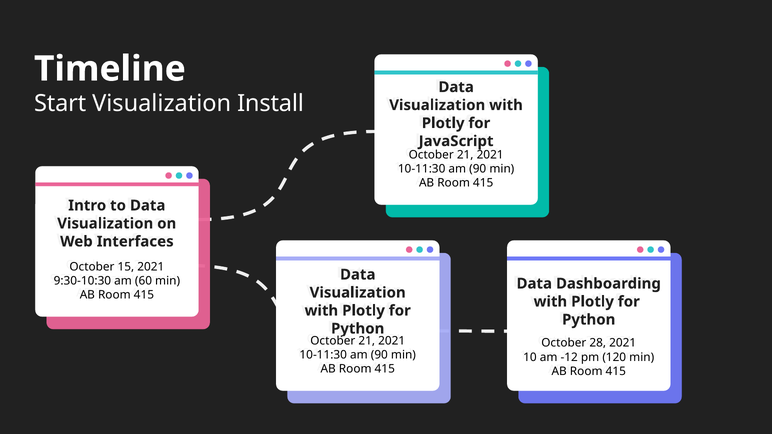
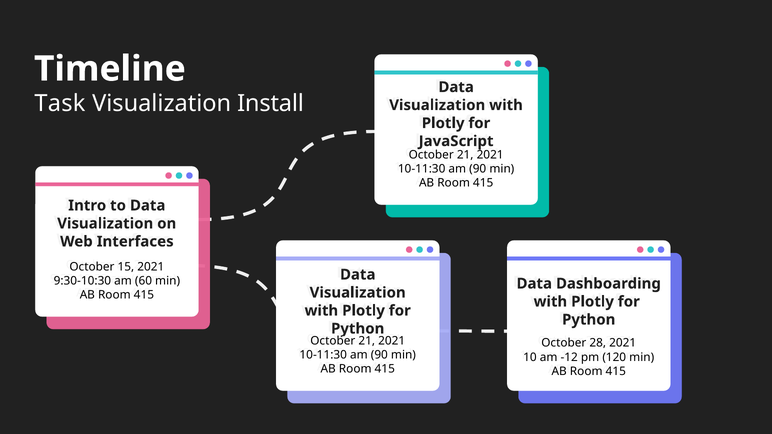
Start: Start -> Task (60, 104)
